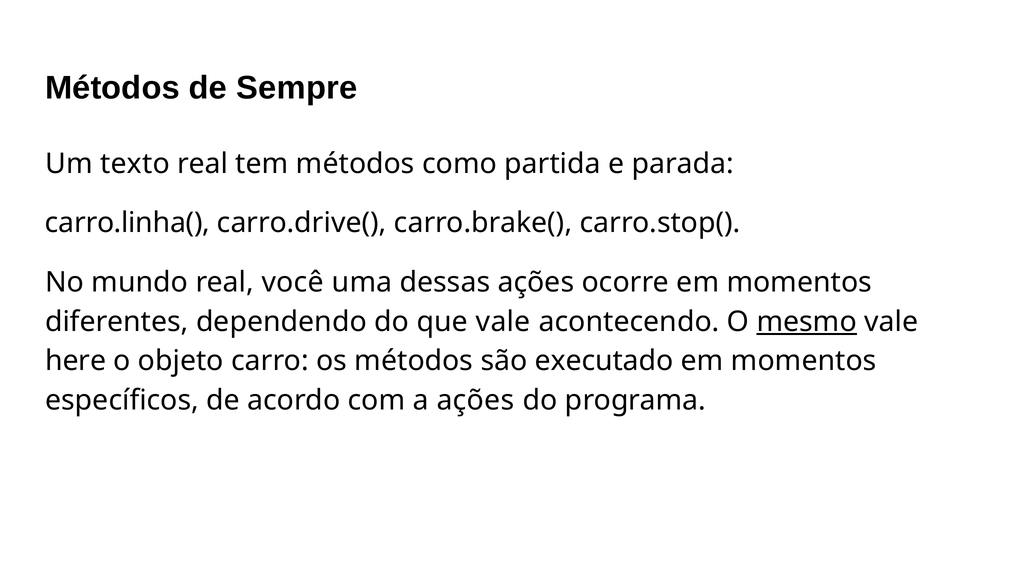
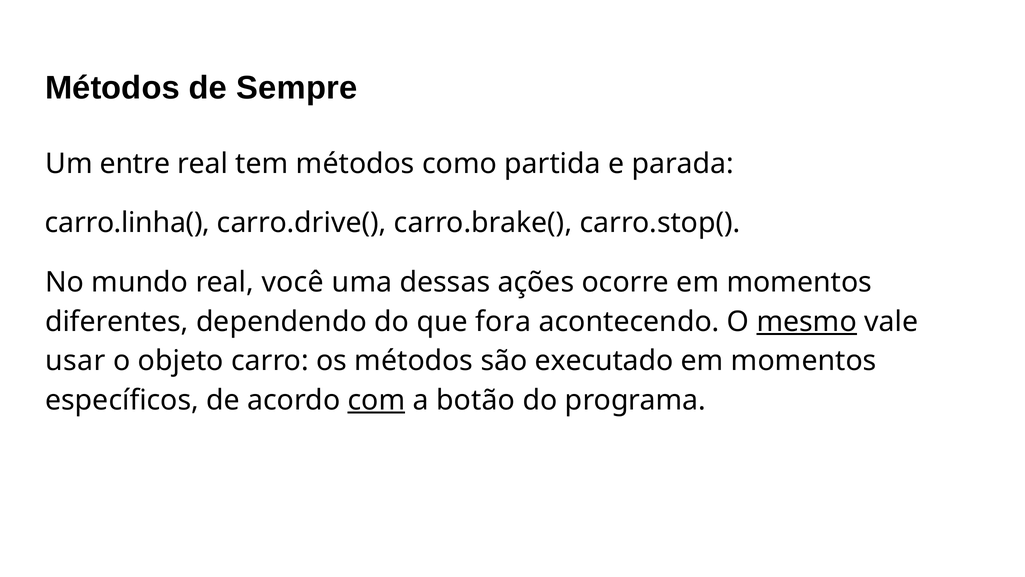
texto: texto -> entre (135, 164)
que vale: vale -> fora (503, 321)
here: here -> usar (75, 361)
com underline: none -> present (376, 400)
a ações: ações -> botão (476, 400)
